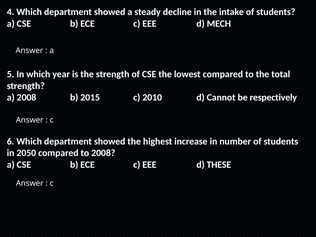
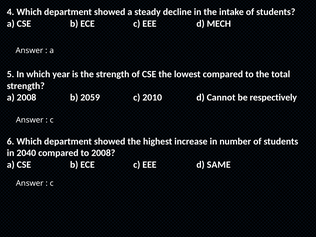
2015: 2015 -> 2059 (90, 97)
2050: 2050 -> 2040 (26, 153)
THESE: THESE -> SAME (219, 165)
